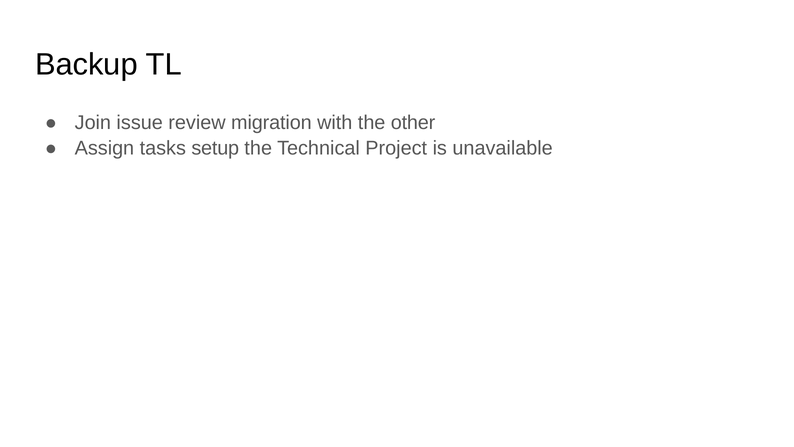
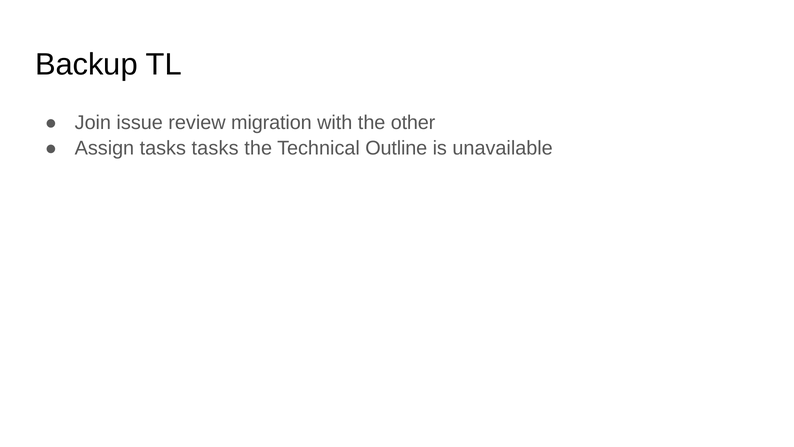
tasks setup: setup -> tasks (215, 148)
Project: Project -> Outline (396, 148)
